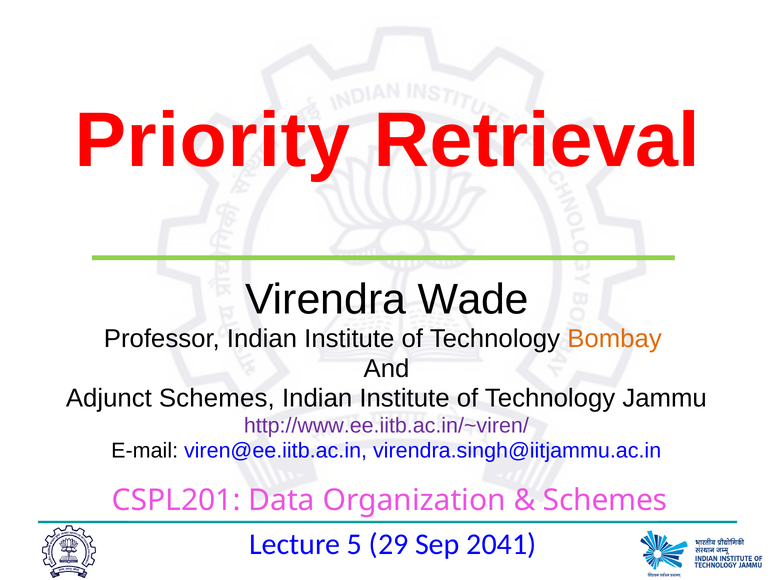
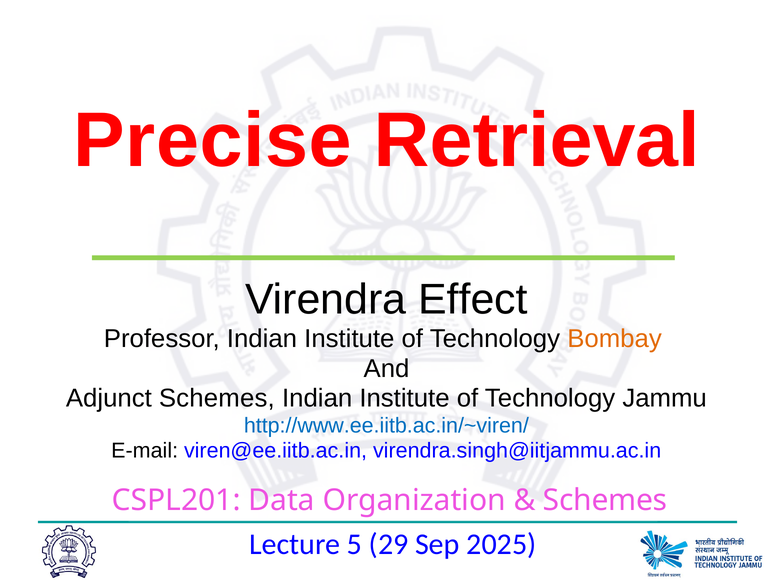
Priority: Priority -> Precise (213, 141)
Wade: Wade -> Effect (473, 300)
http://www.ee.iitb.ac.in/~viren/ colour: purple -> blue (386, 425)
2041: 2041 -> 2025 (501, 544)
